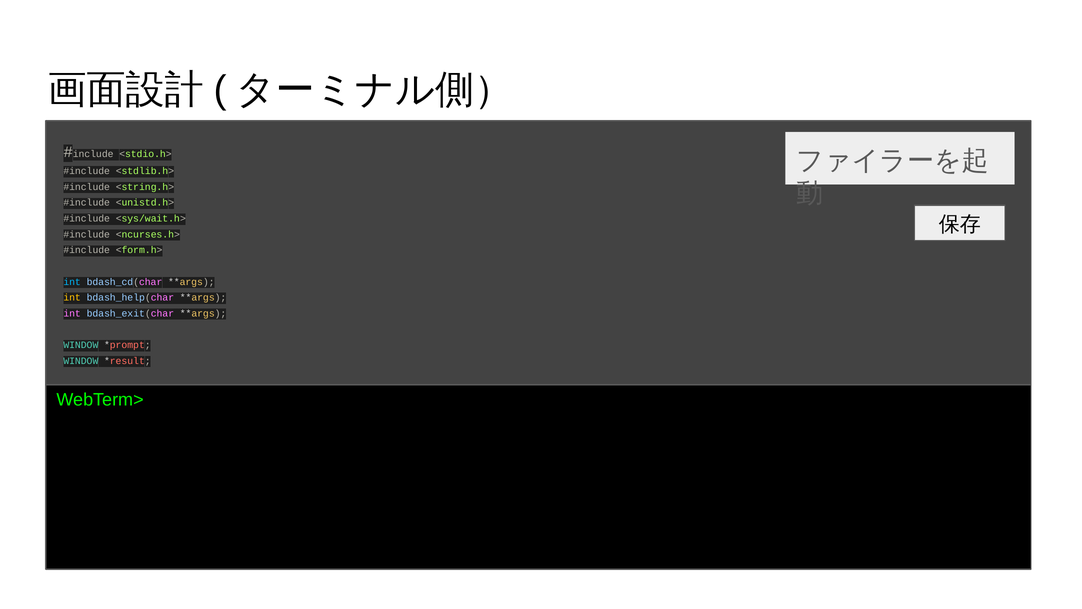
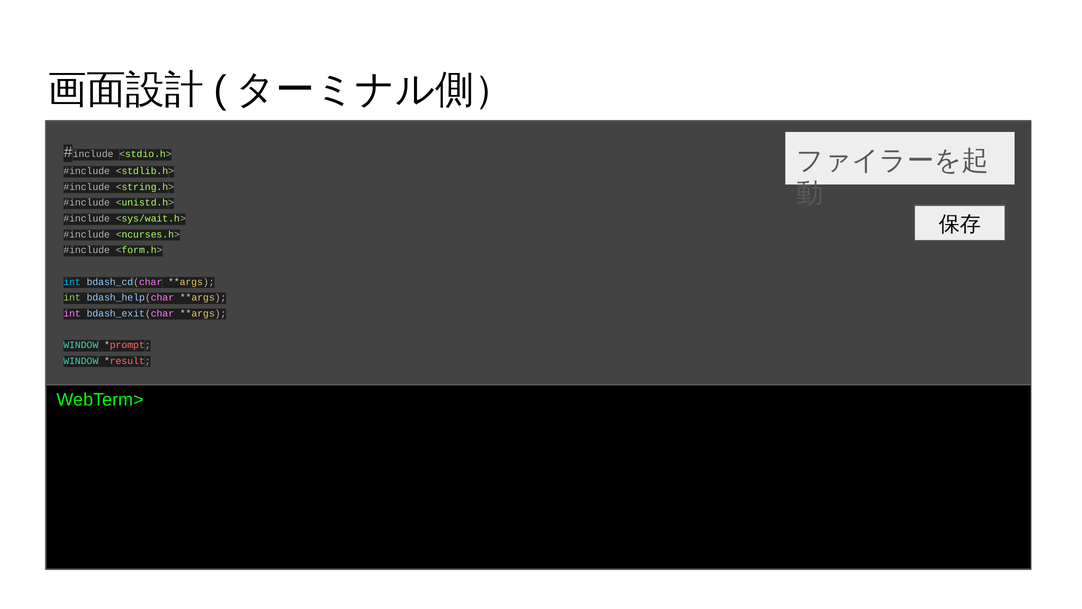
int colour: yellow -> light green (72, 297)
